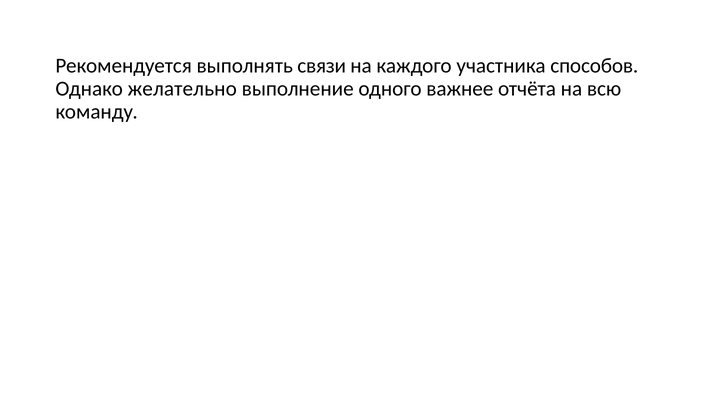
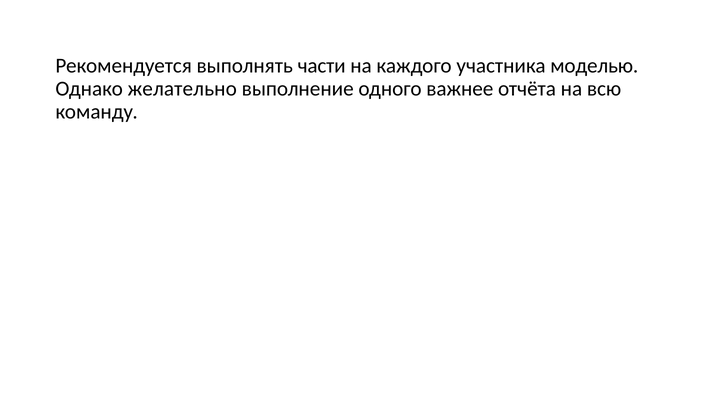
связи: связи -> части (322, 66)
способов: способов -> моделью (594, 66)
